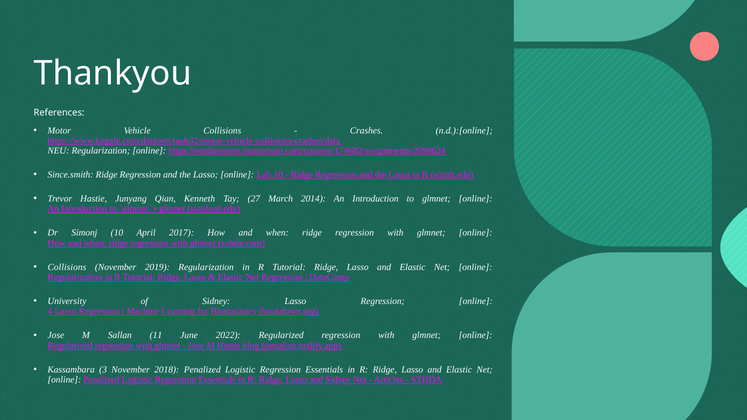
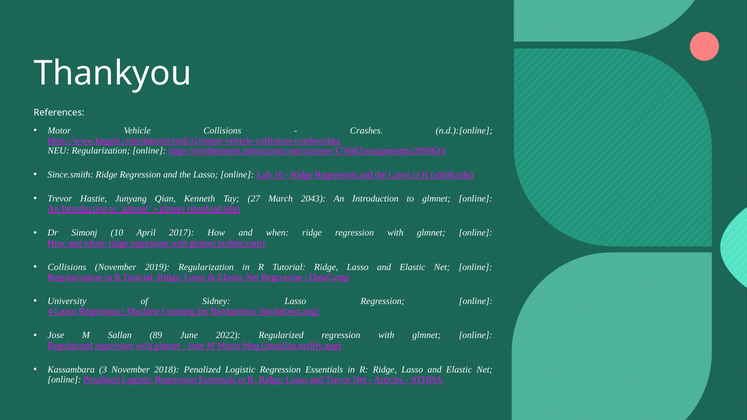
2014: 2014 -> 2043 (313, 199)
11: 11 -> 89 (156, 335)
M Hastie: Hastie -> Motor (229, 346)
and Sidney: Sidney -> Trevor (338, 380)
